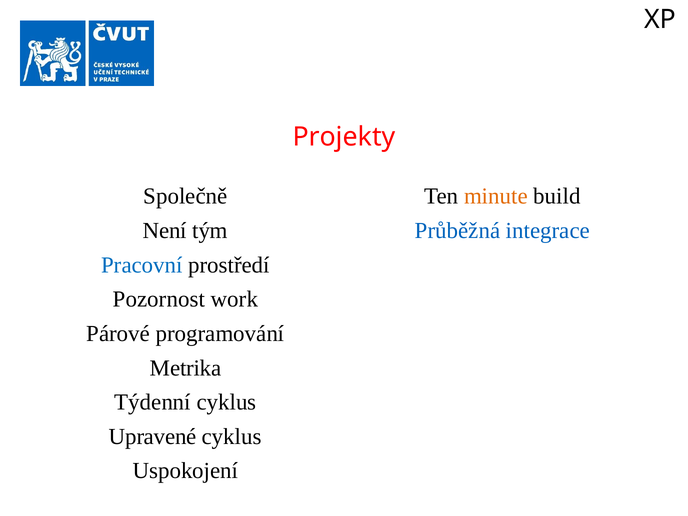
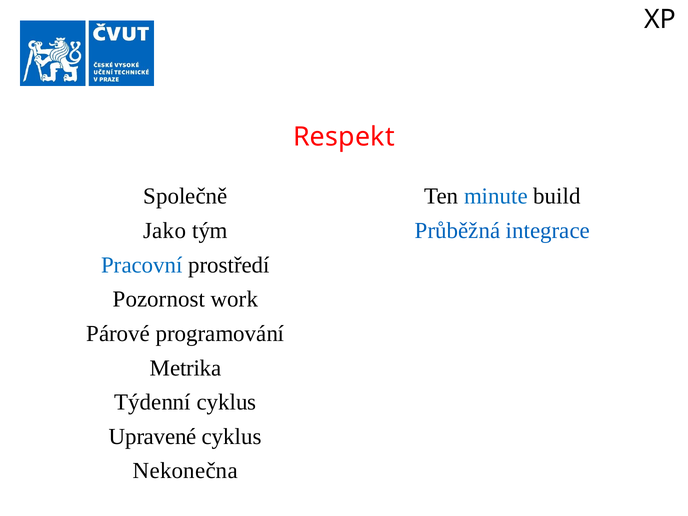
Projekty: Projekty -> Respekt (344, 137)
minute colour: orange -> blue (496, 196)
Není: Není -> Jako (165, 231)
Uspokojení: Uspokojení -> Nekonečna (185, 471)
